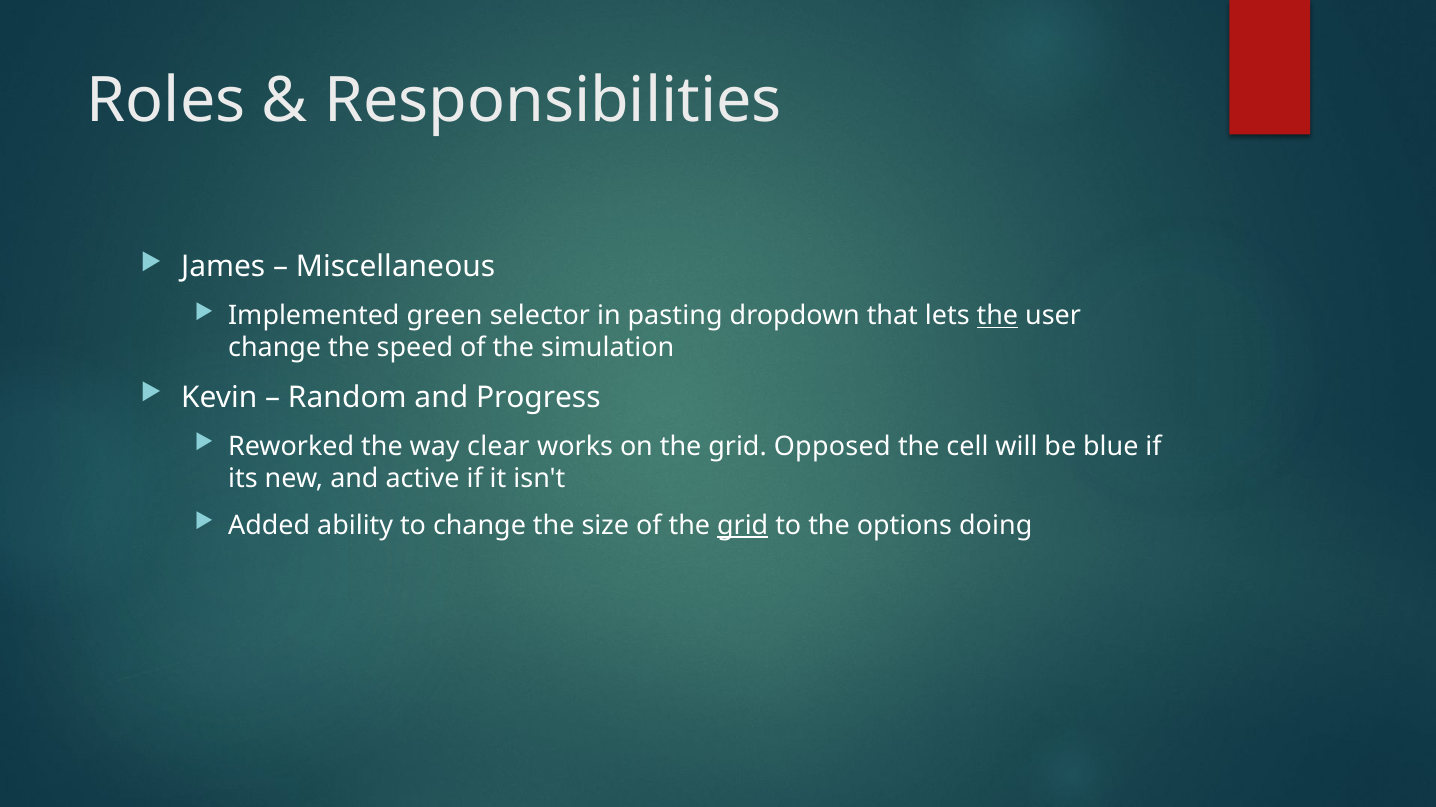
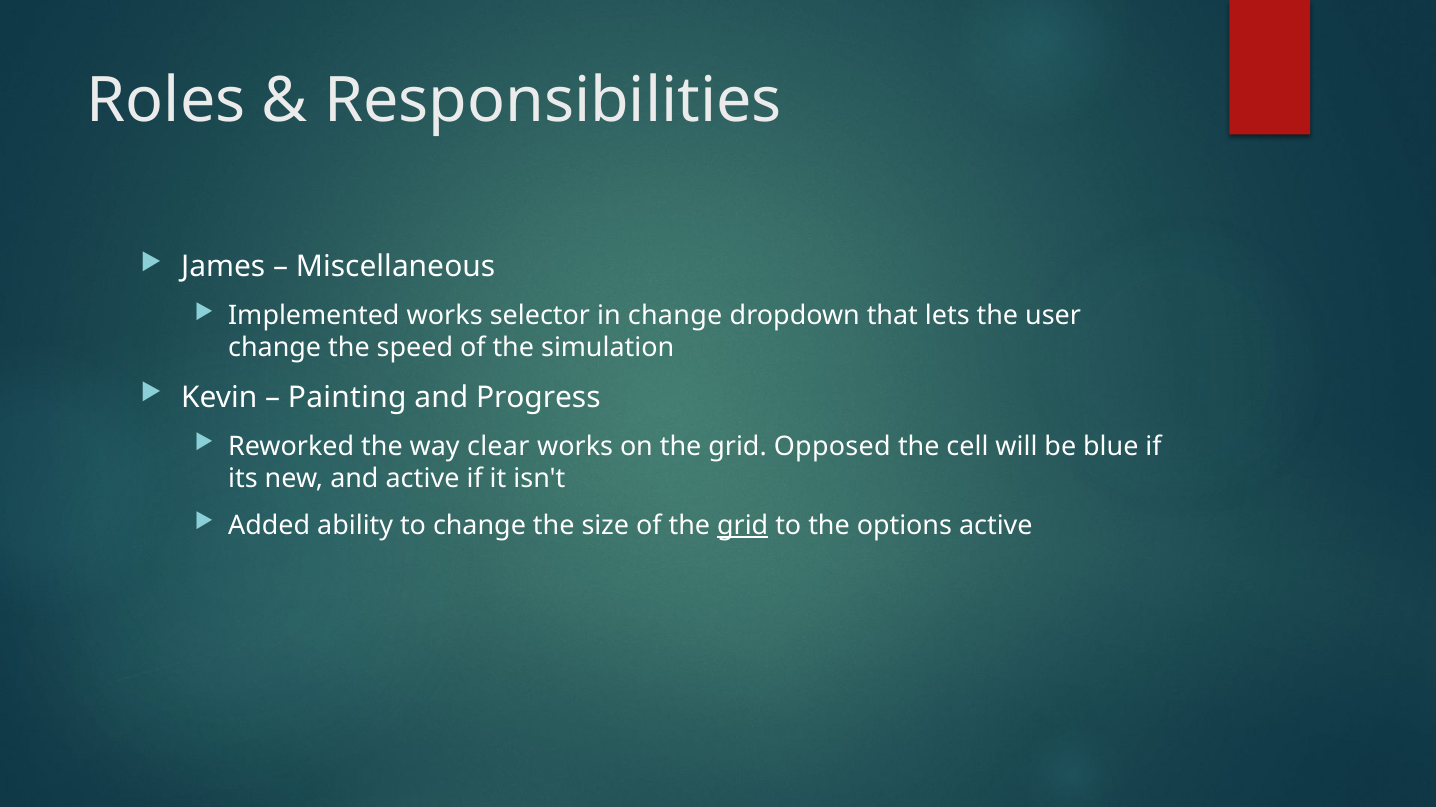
Implemented green: green -> works (445, 316)
in pasting: pasting -> change (675, 316)
the underline: present -> none (997, 316)
Random: Random -> Painting (347, 398)
options doing: doing -> active (996, 526)
